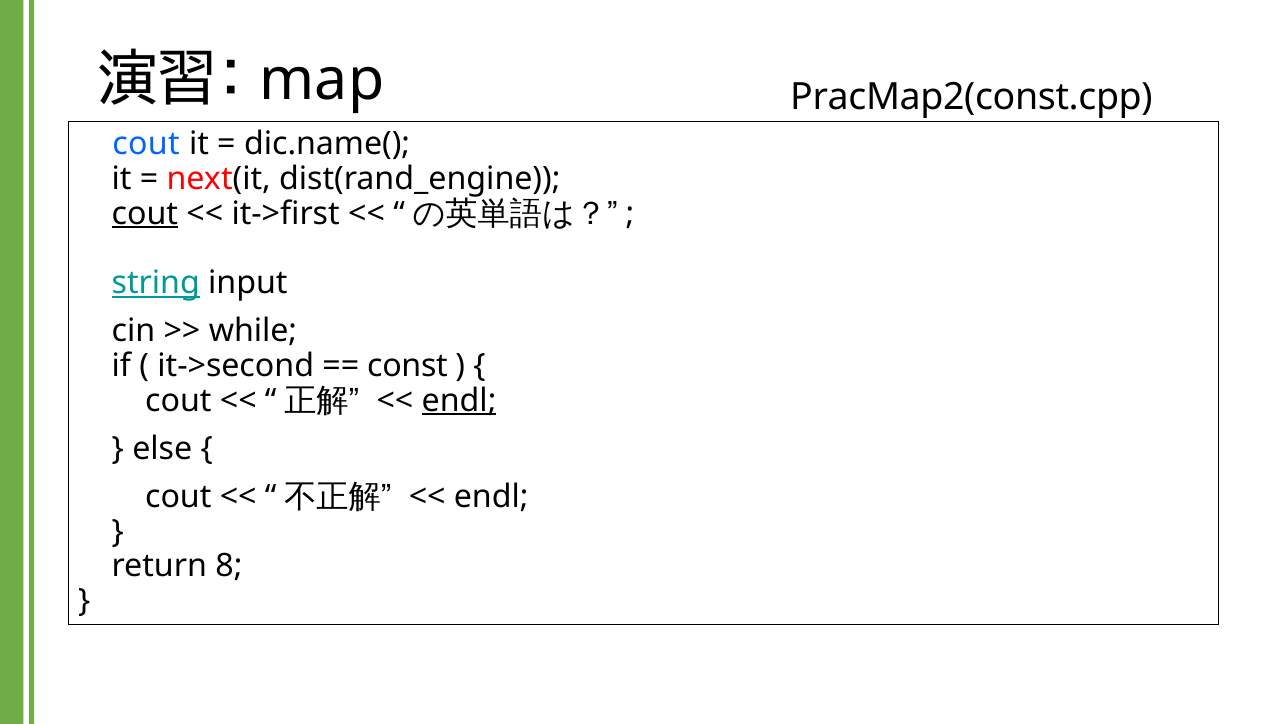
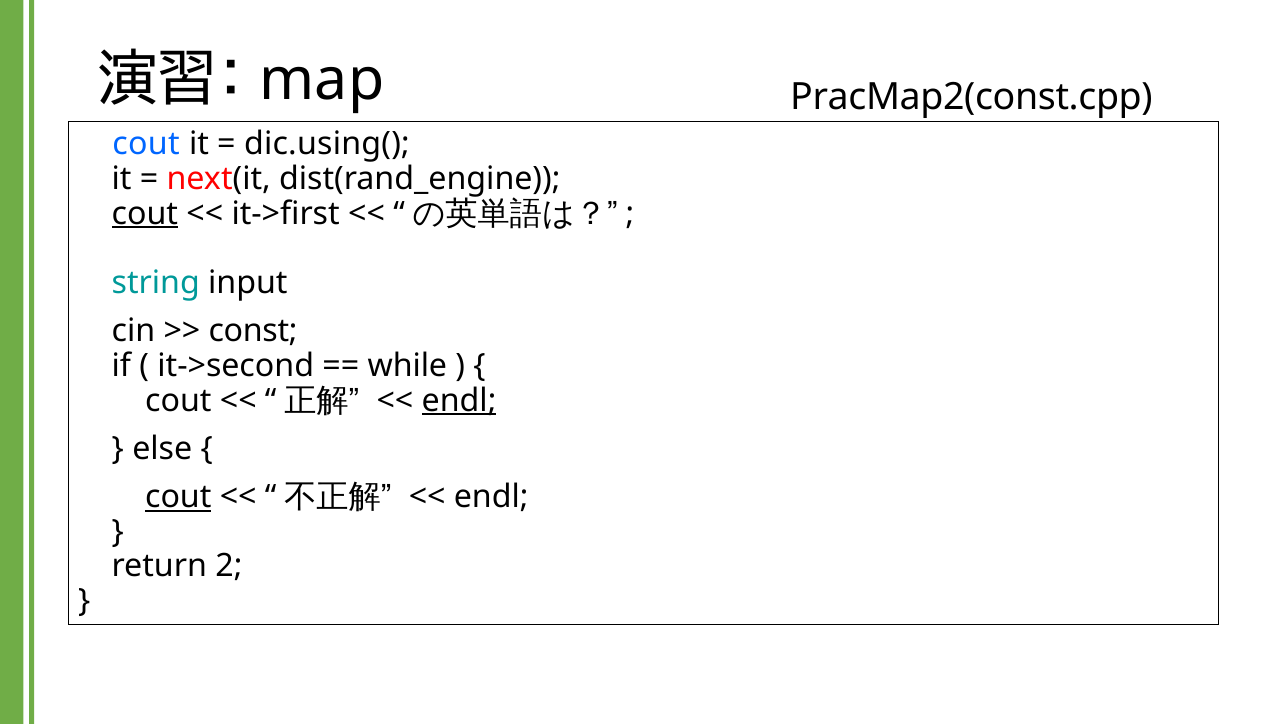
dic.name(: dic.name( -> dic.using( (327, 144)
string underline: present -> none (156, 283)
while: while -> const (253, 331)
const: const -> while (407, 366)
cout underline: none -> present (178, 497)
8: 8 -> 2 (229, 566)
